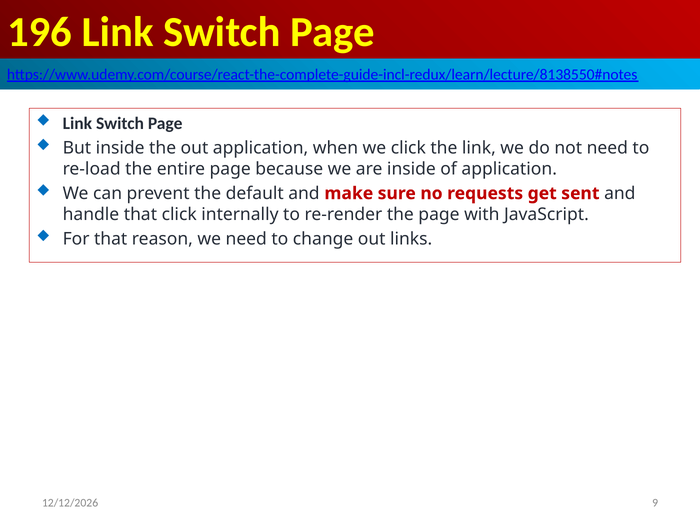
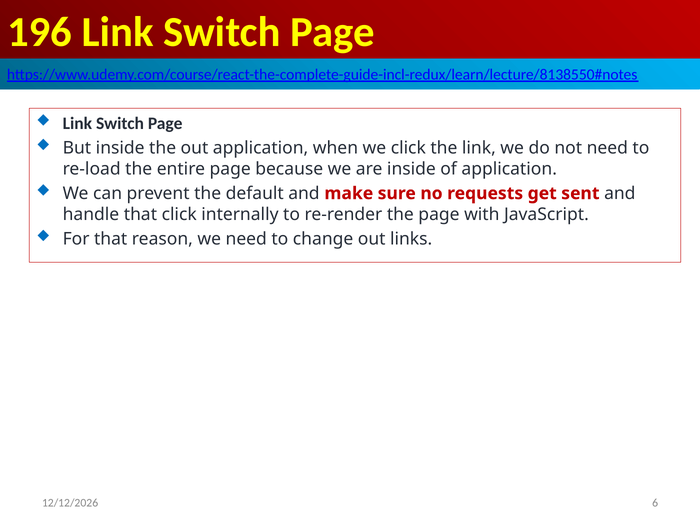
9: 9 -> 6 (655, 503)
